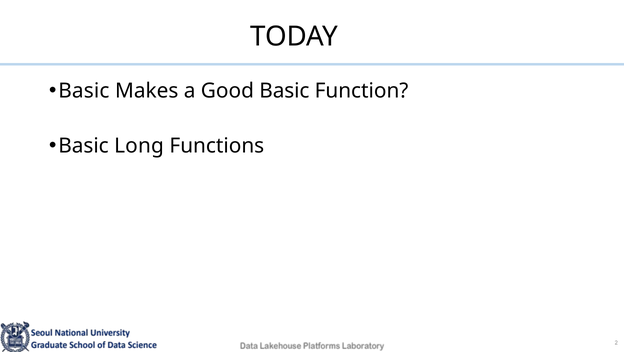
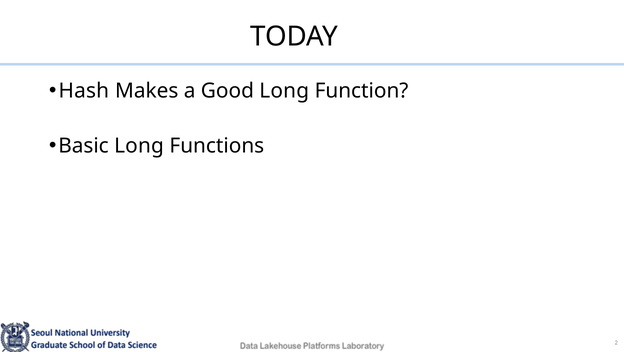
Basic: Basic -> Hash (84, 91)
Good Basic: Basic -> Long (284, 91)
